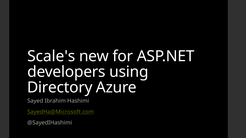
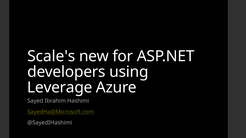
Directory: Directory -> Leverage (60, 88)
